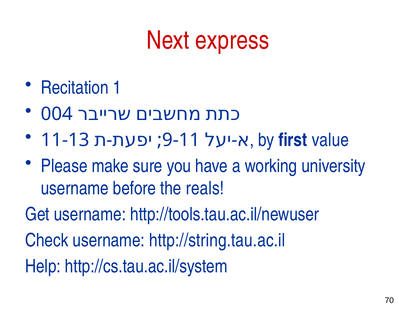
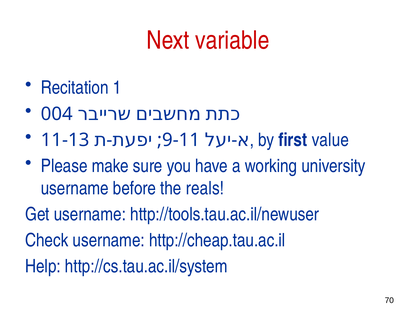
express: express -> variable (232, 41)
http://string.tau.ac.il: http://string.tau.ac.il -> http://cheap.tau.ac.il (217, 241)
